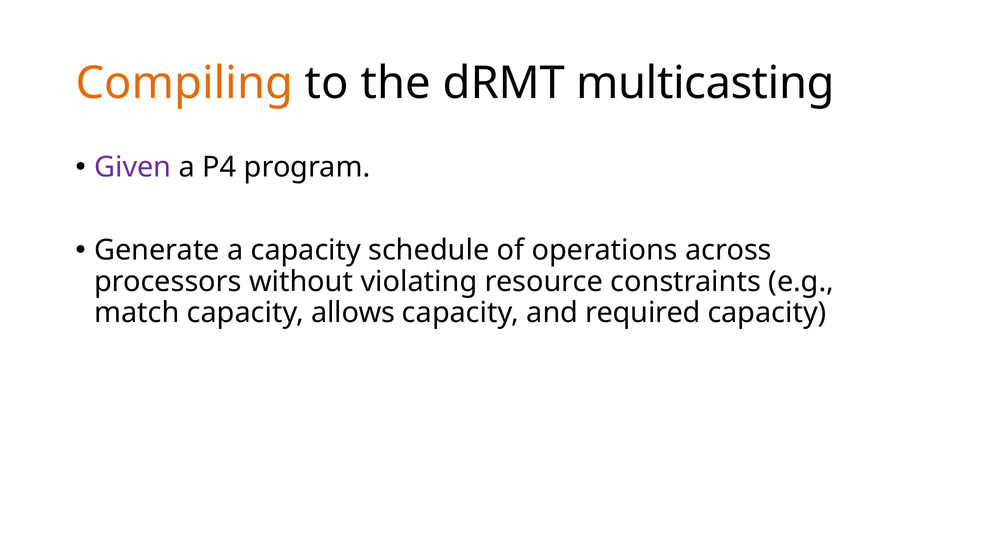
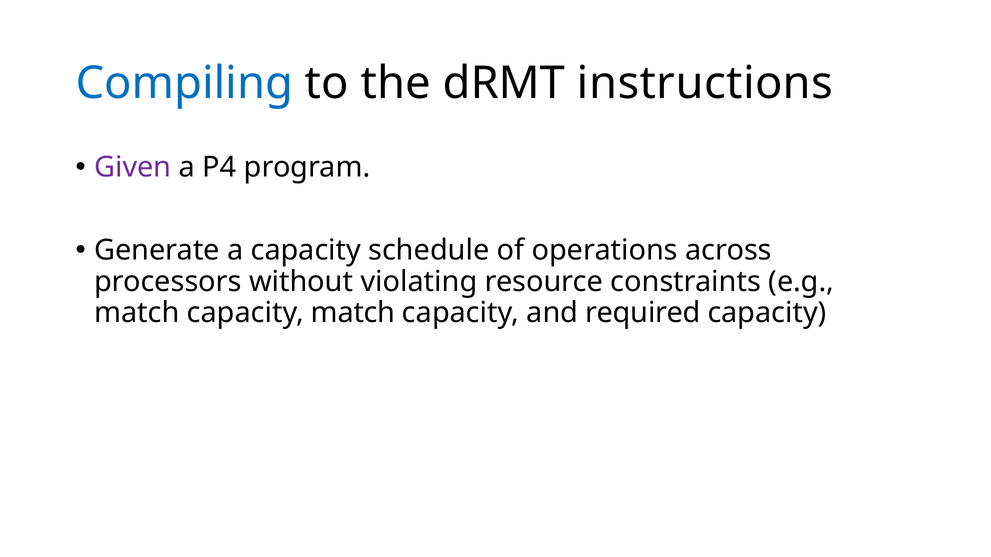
Compiling colour: orange -> blue (184, 83)
multicasting: multicasting -> instructions (705, 83)
capacity allows: allows -> match (353, 313)
